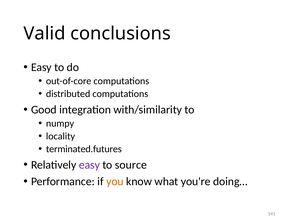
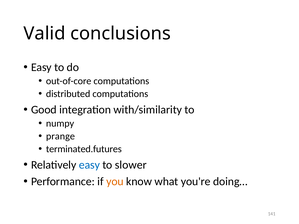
locality: locality -> prange (60, 136)
easy colour: purple -> blue (89, 165)
source: source -> slower (131, 165)
